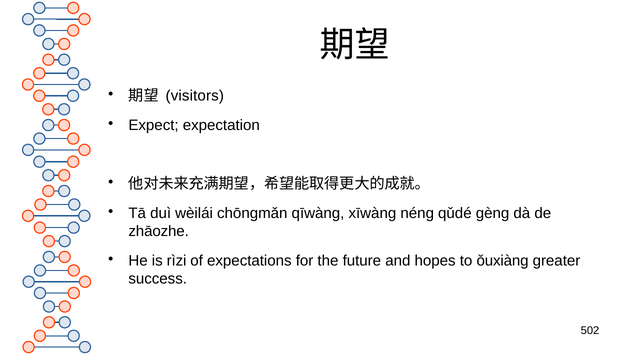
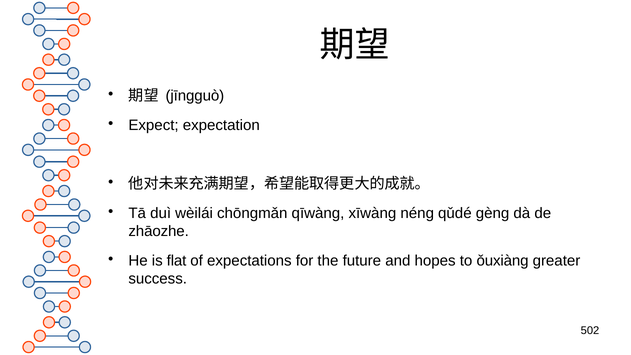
visitors: visitors -> jīngguò (195, 96)
rìzi: rìzi -> flat (177, 261)
